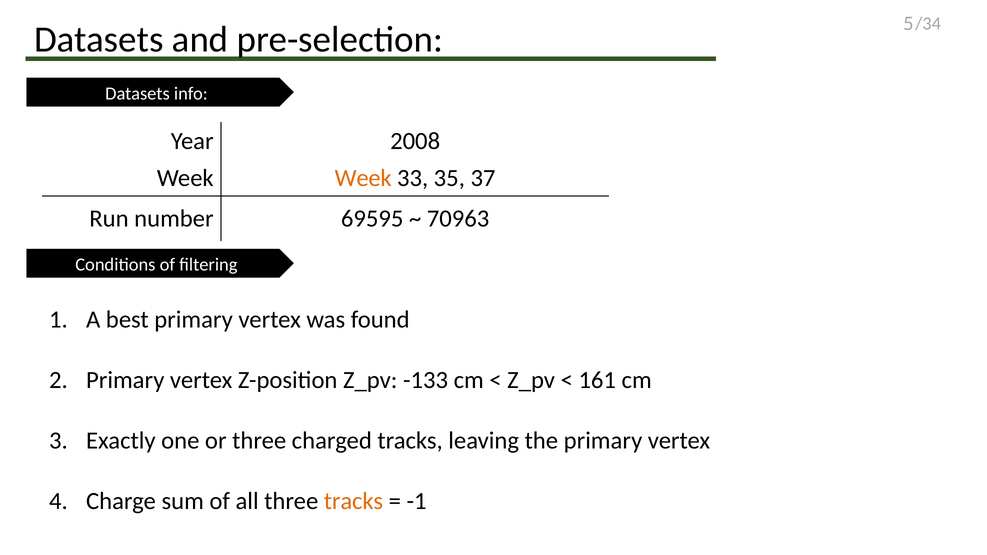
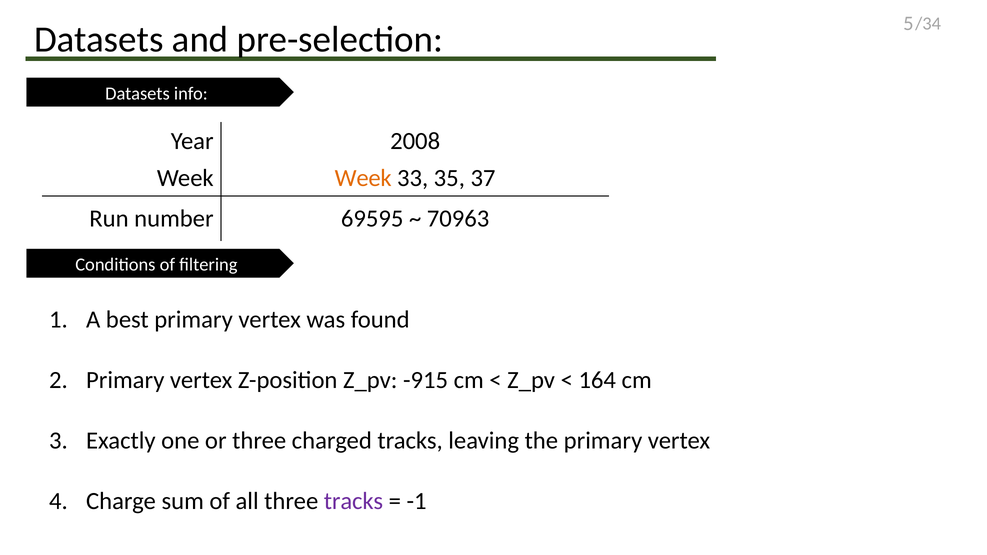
-133: -133 -> -915 (426, 380)
161: 161 -> 164 (597, 380)
tracks colour: orange -> purple (353, 501)
